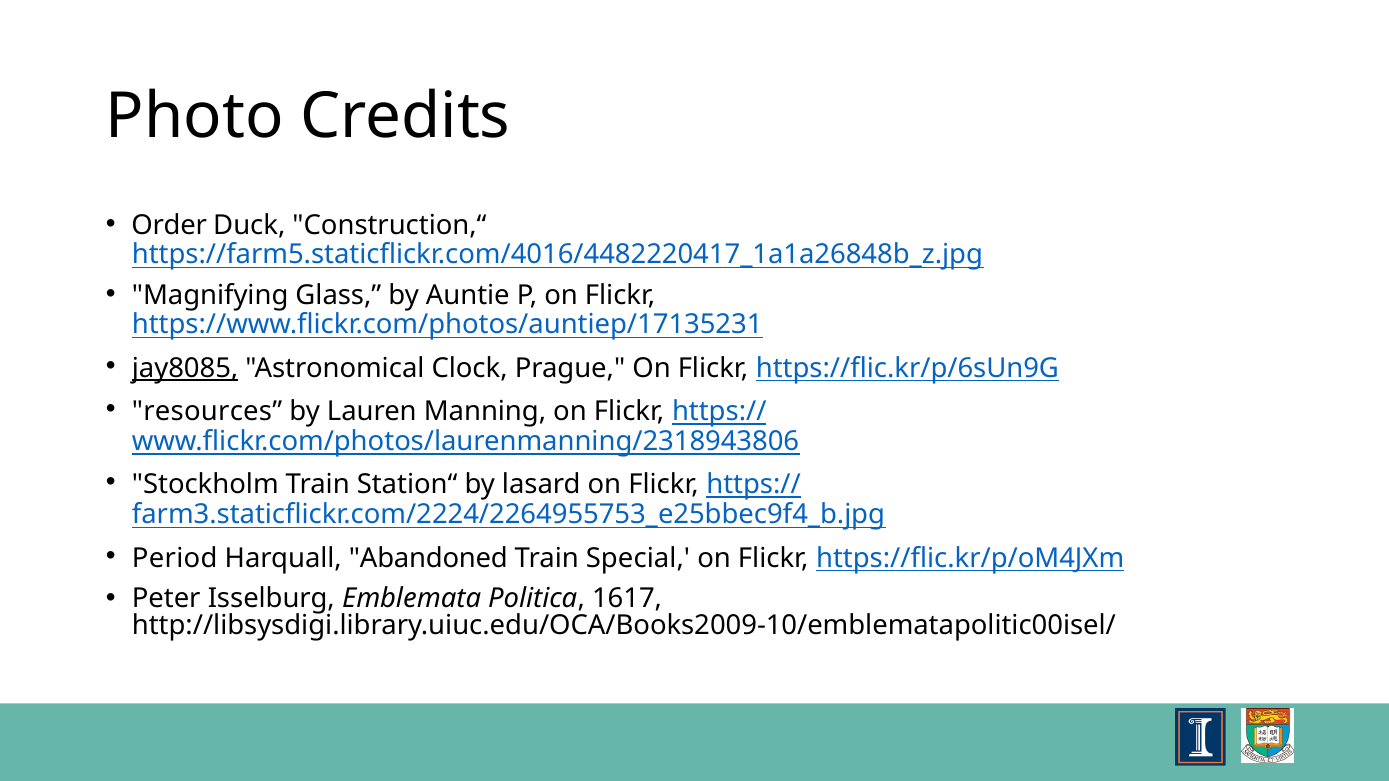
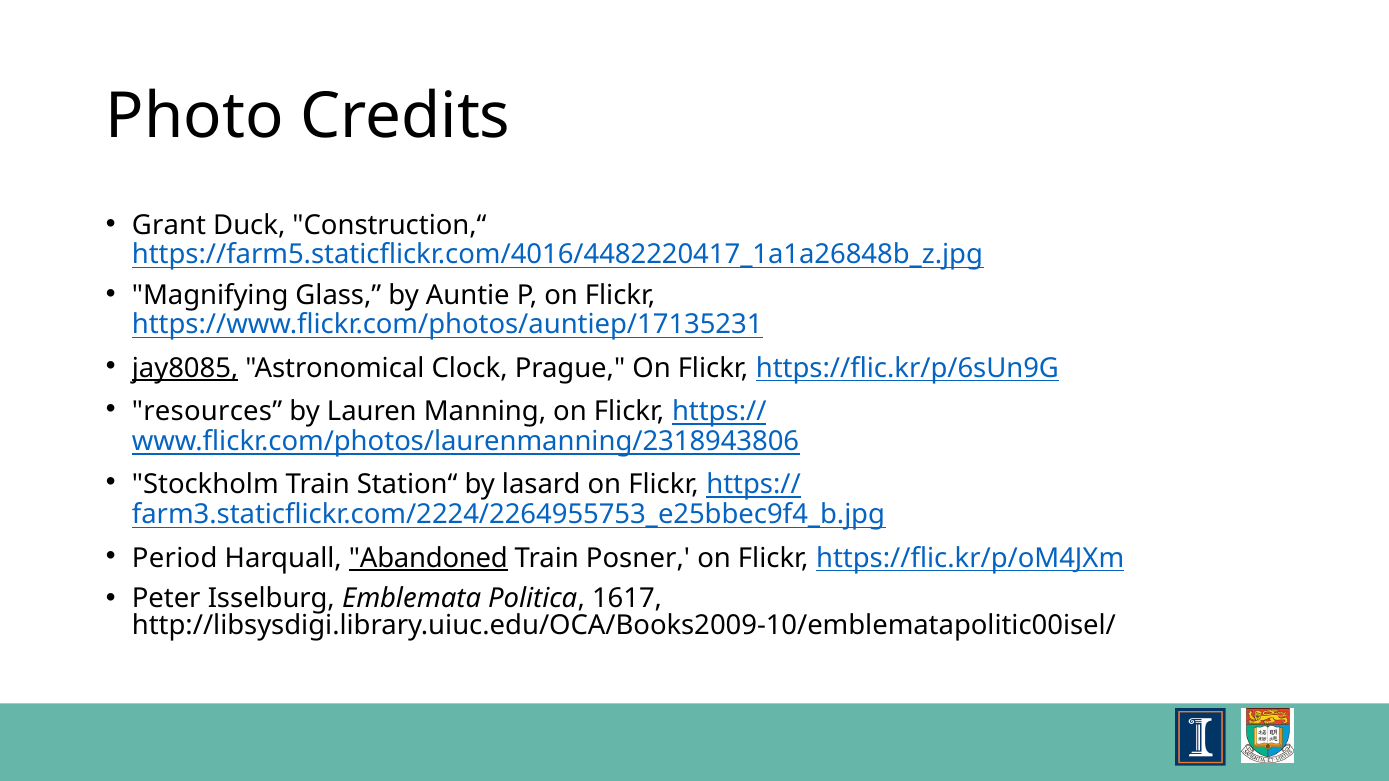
Order: Order -> Grant (169, 225)
Abandoned underline: none -> present (428, 558)
Special: Special -> Posner (638, 558)
